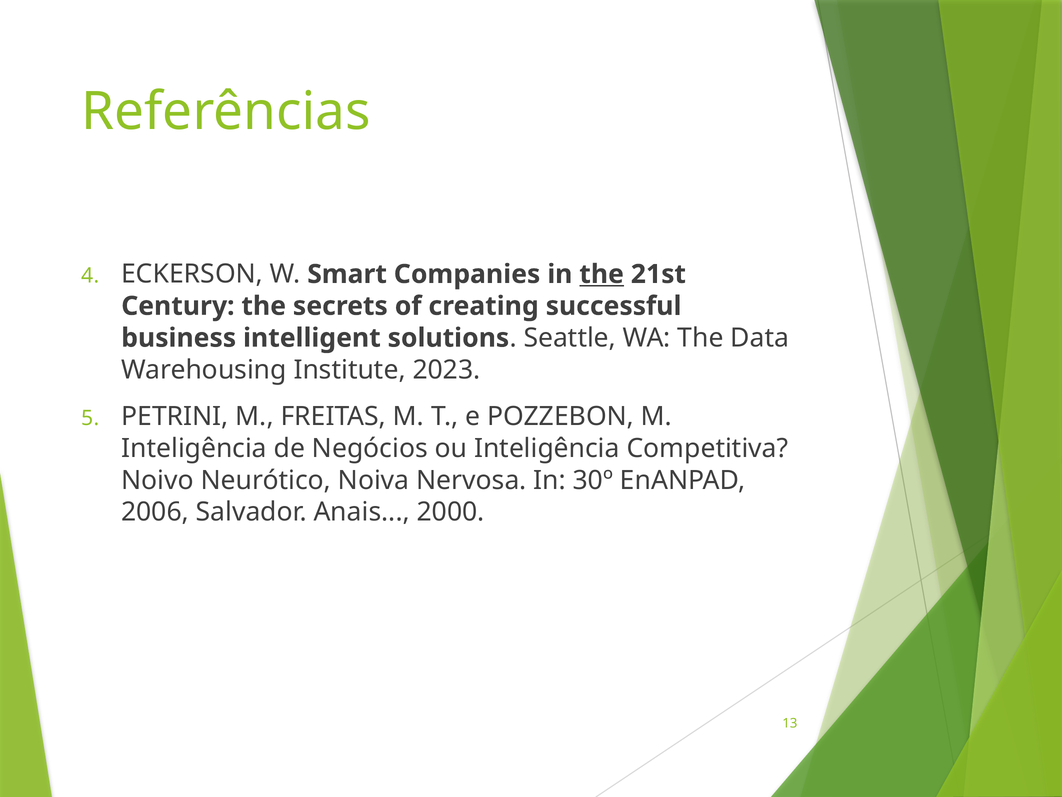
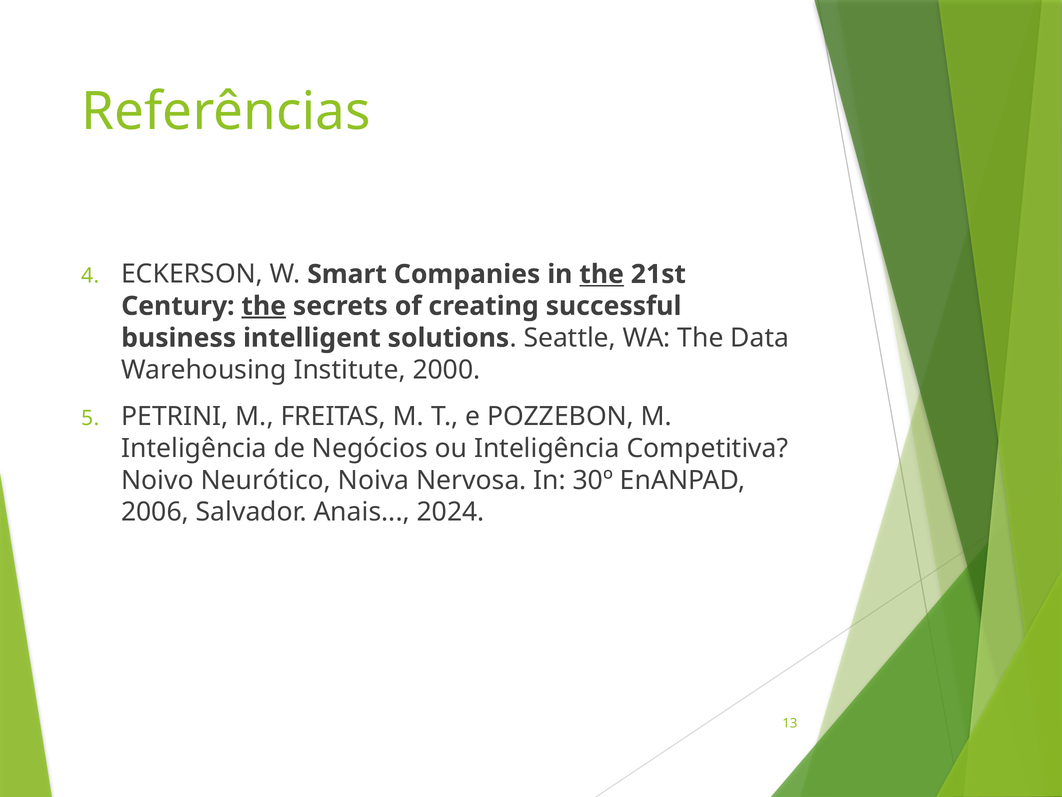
the underline: none -> present (264, 306)
2023: 2023 -> 2000 (446, 370)
2000: 2000 -> 2024 (451, 512)
